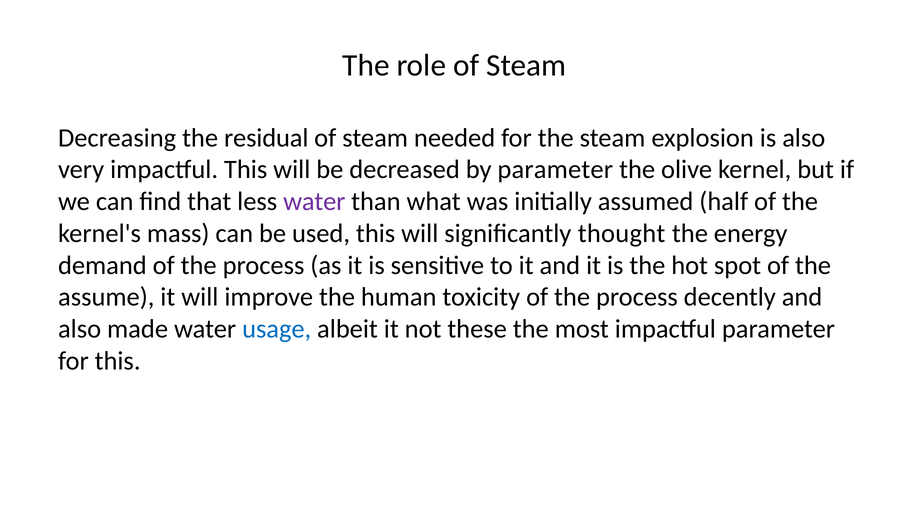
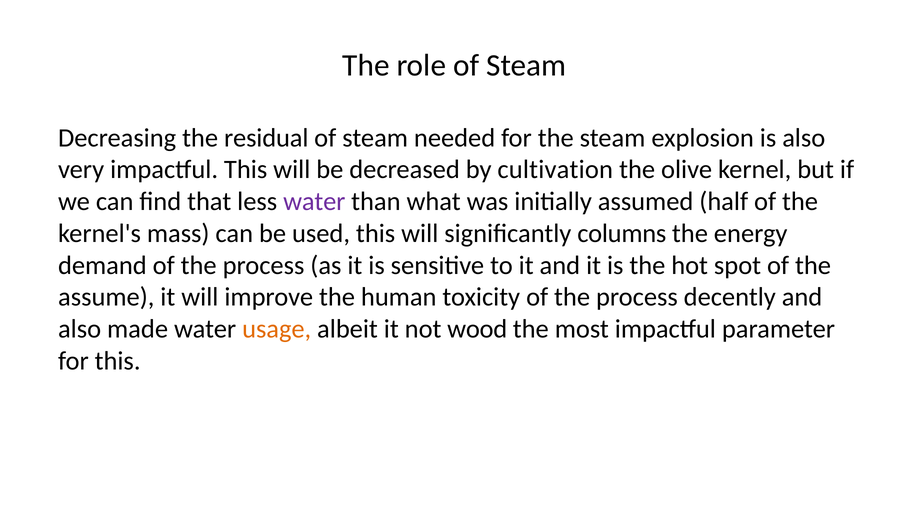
by parameter: parameter -> cultivation (555, 169)
thought: thought -> columns (622, 233)
usage colour: blue -> orange (277, 329)
these: these -> wood (477, 329)
